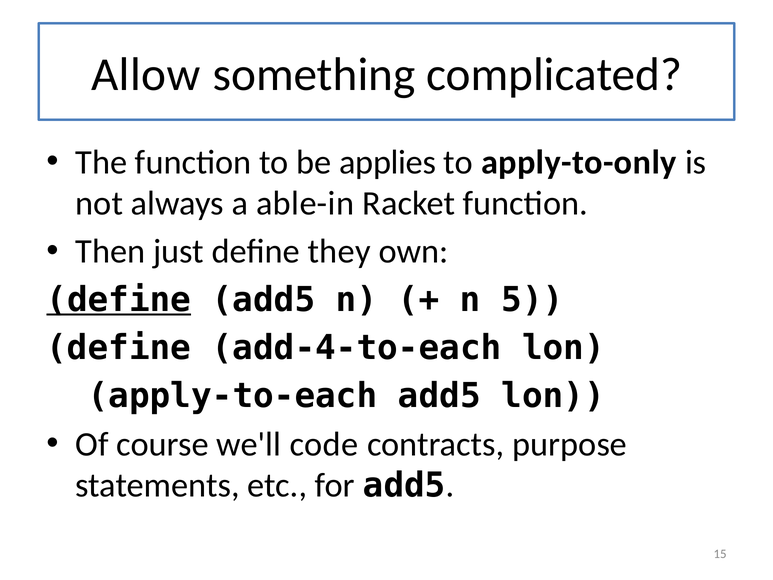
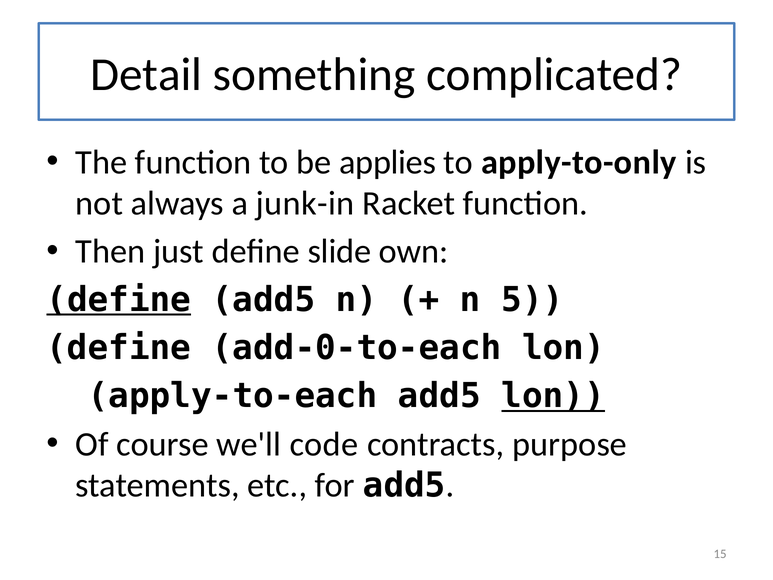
Allow: Allow -> Detail (146, 75)
able-in: able-in -> junk-in (305, 203)
they: they -> slide (339, 252)
add-4-to-each: add-4-to-each -> add-0-to-each (357, 348)
lon underline: none -> present (553, 396)
